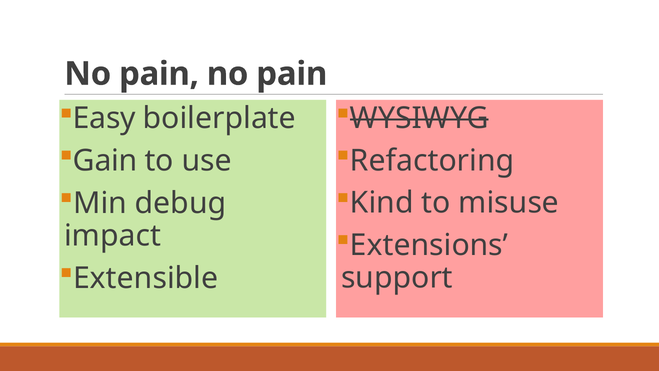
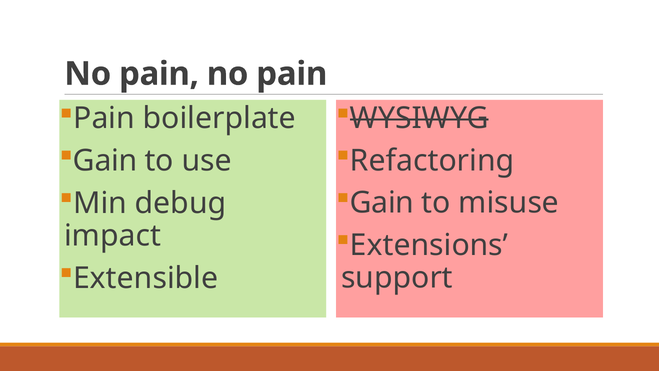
Easy: Easy -> Pain (104, 118)
Kind: Kind -> Gain (382, 203)
